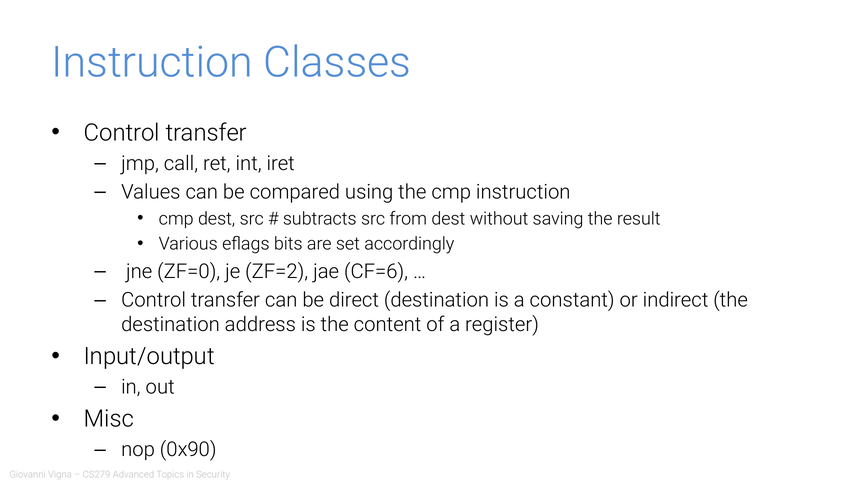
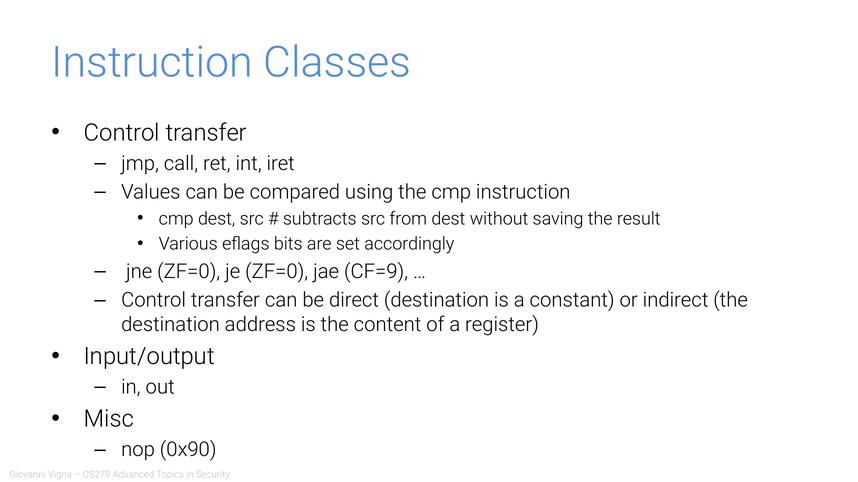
je ZF=2: ZF=2 -> ZF=0 (277, 272)
CF=6: CF=6 -> CF=9 (376, 272)
